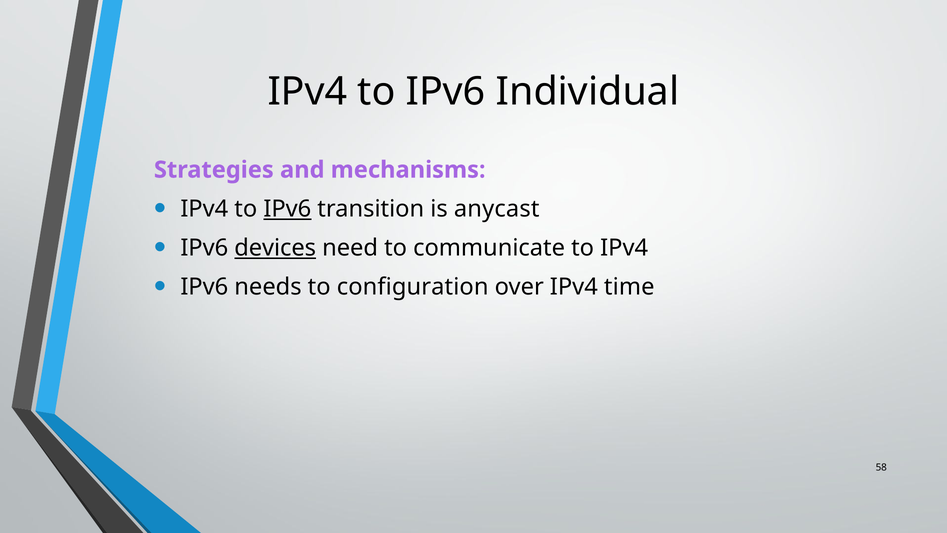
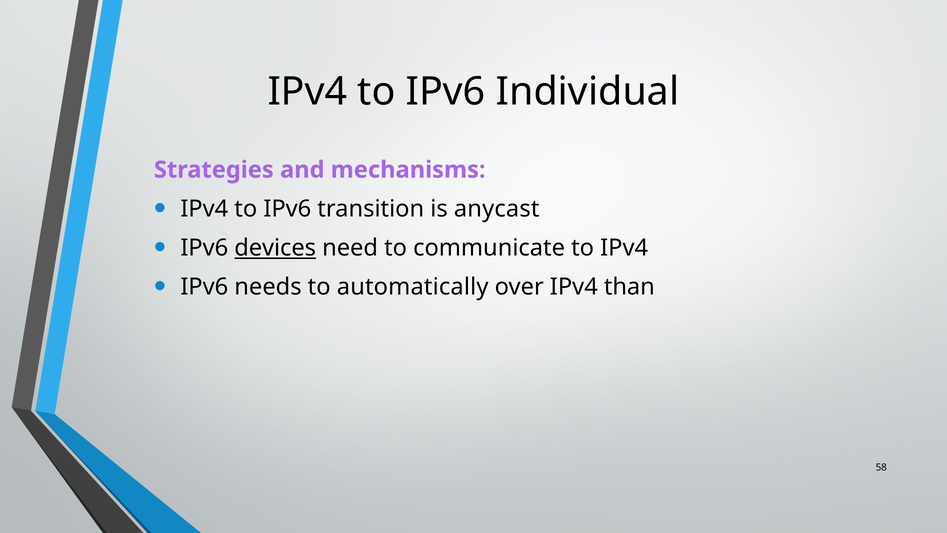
IPv6 underline: present -> none (287, 209)
configuration: configuration -> automatically (413, 287)
time: time -> than (629, 287)
